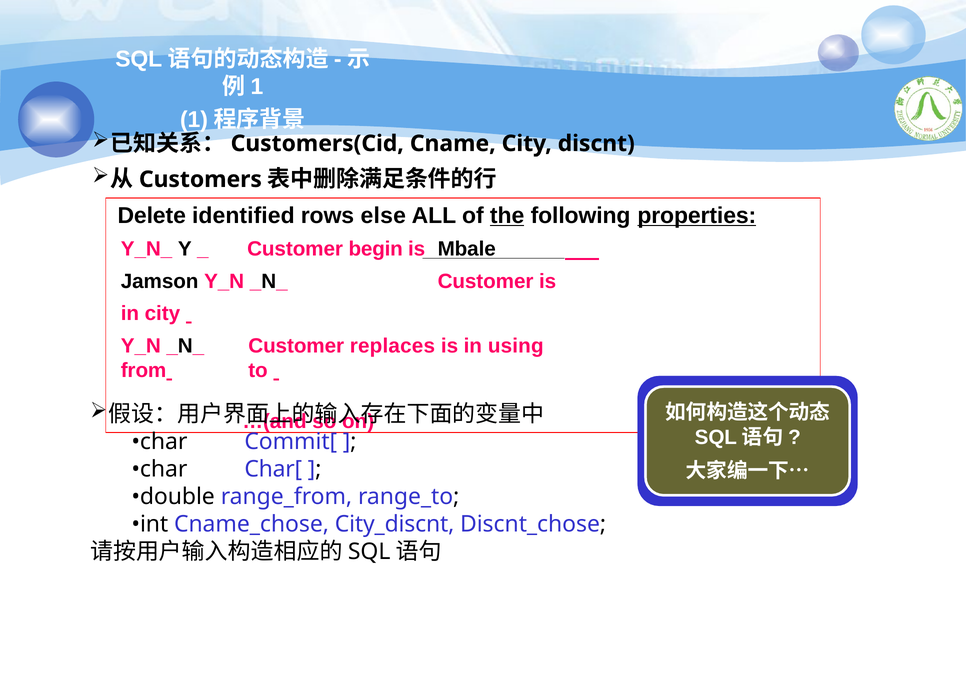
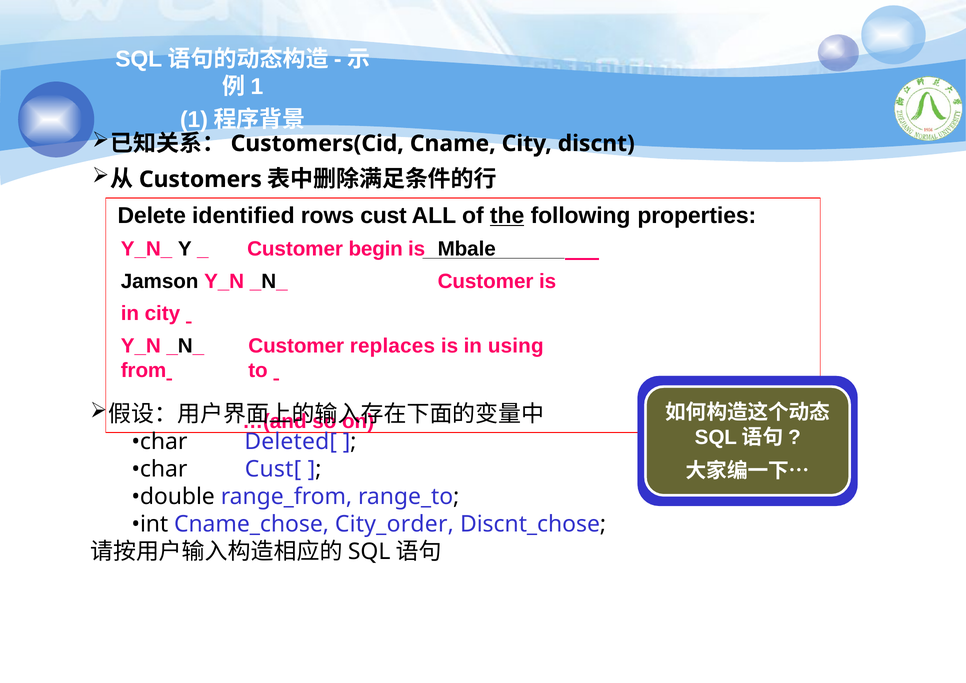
else: else -> cust (384, 216)
properties underline: present -> none (697, 216)
Commit[: Commit[ -> Deleted[ (291, 442)
Char[: Char[ -> Cust[ (273, 469)
City_discnt: City_discnt -> City_order (394, 524)
